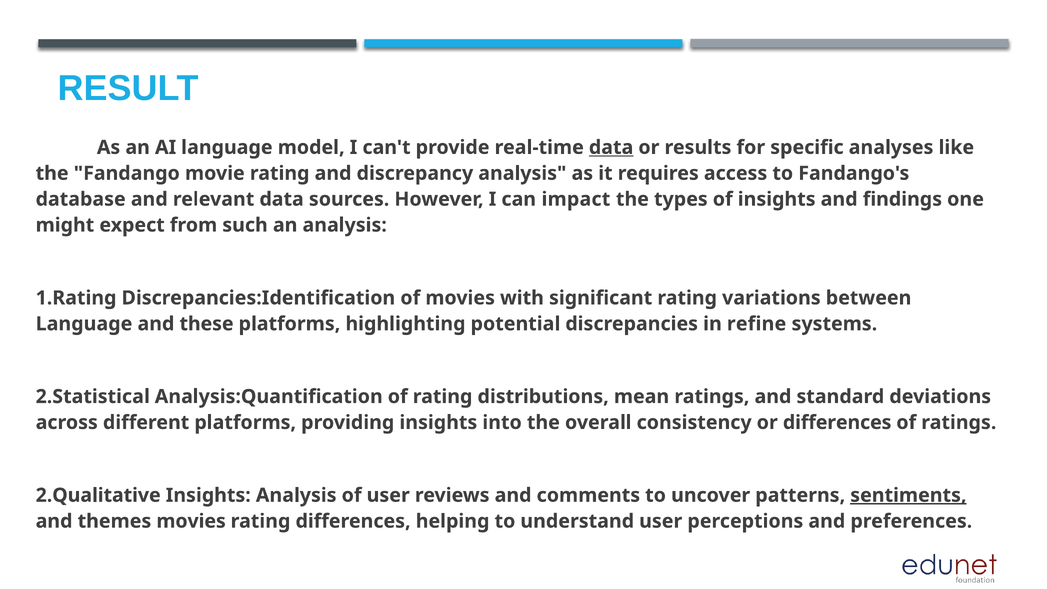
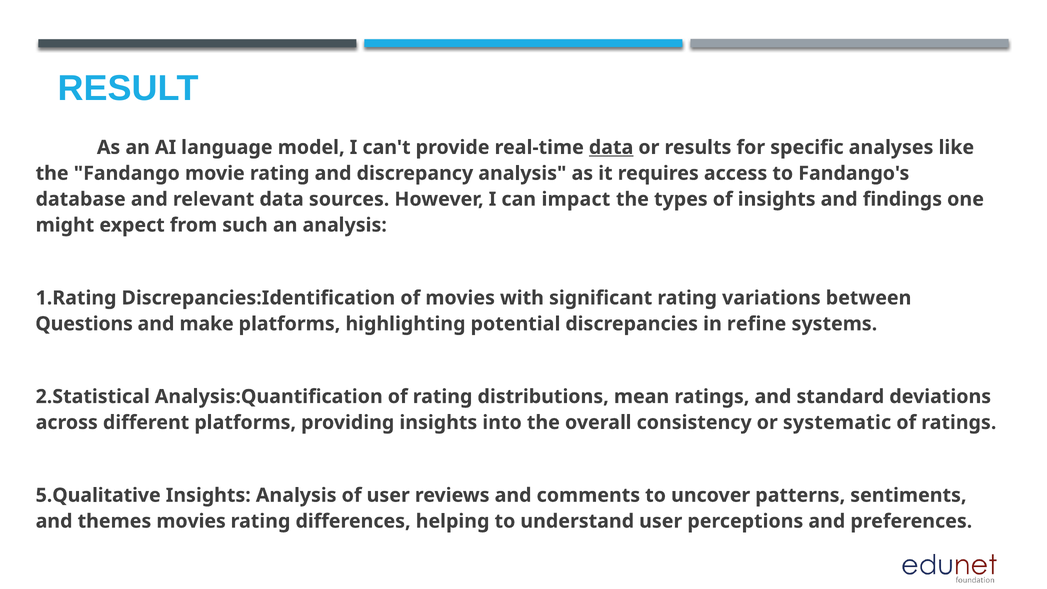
Language: Language -> Questions (84, 324)
these: these -> make (207, 324)
or differences: differences -> systematic (837, 422)
2.Qualitative: 2.Qualitative -> 5.Qualitative (98, 495)
sentiments underline: present -> none (908, 495)
